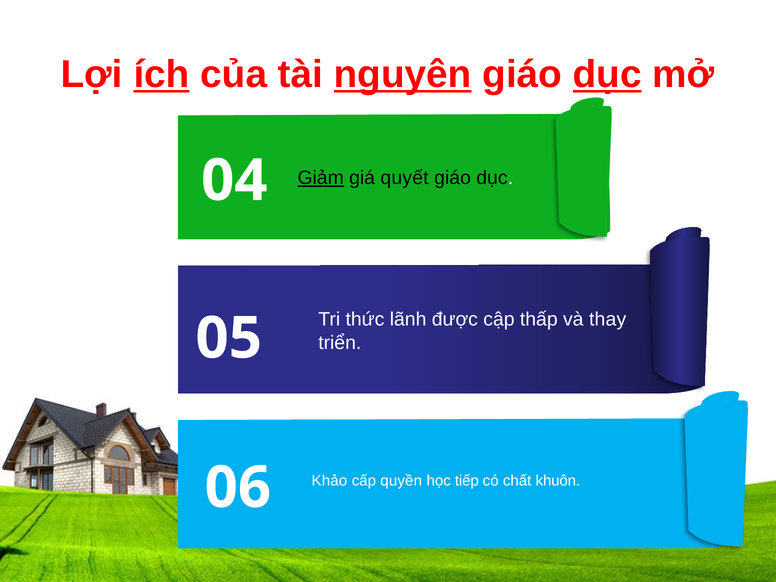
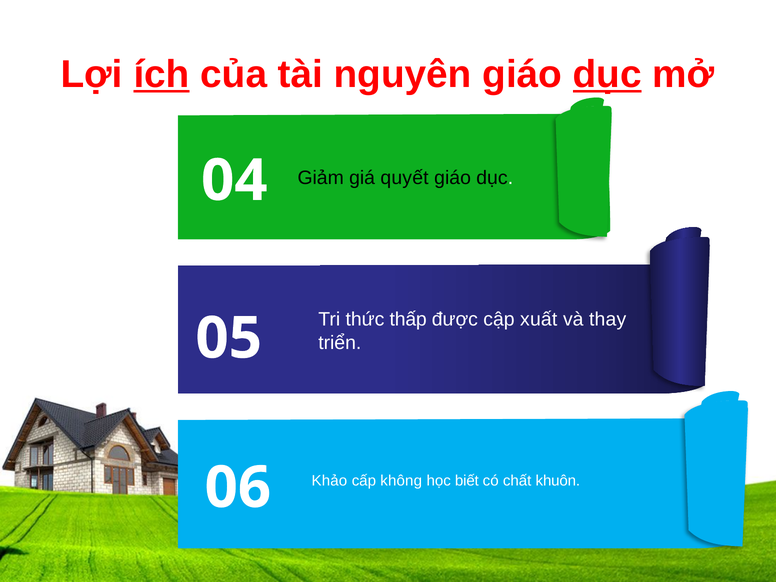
nguyên underline: present -> none (403, 75)
Giảm underline: present -> none (321, 178)
lãnh: lãnh -> thấp (408, 320)
thấp: thấp -> xuất (539, 320)
quyền: quyền -> không (401, 481)
tiếp: tiếp -> biết (467, 481)
